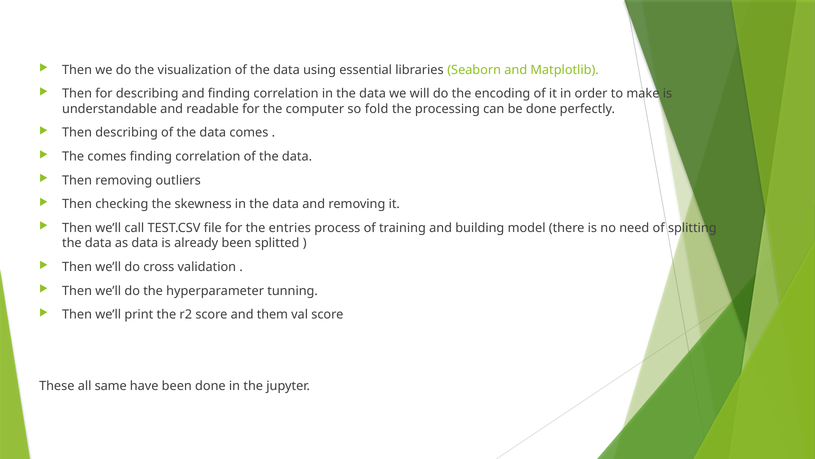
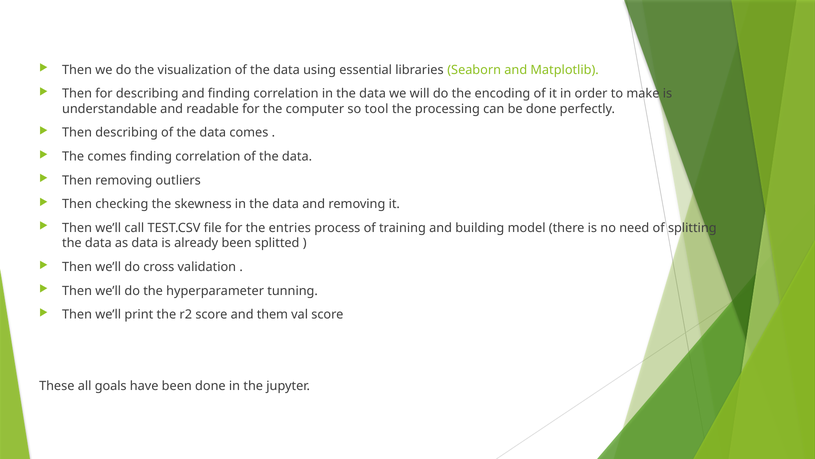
fold: fold -> tool (377, 109)
same: same -> goals (111, 386)
